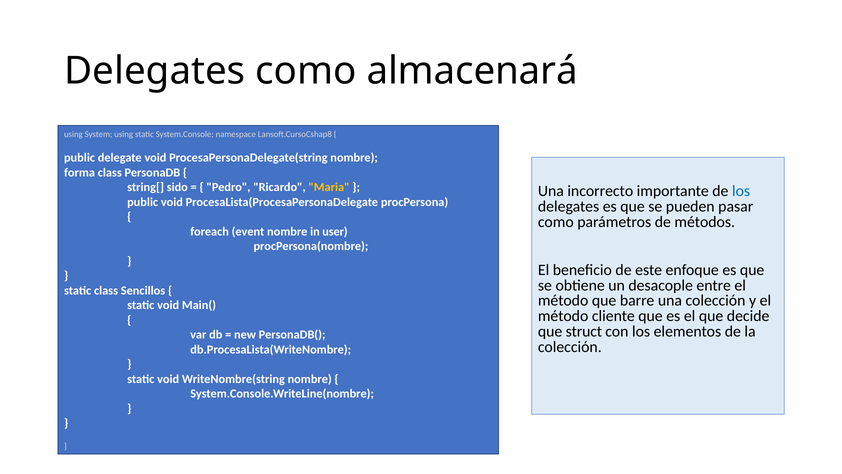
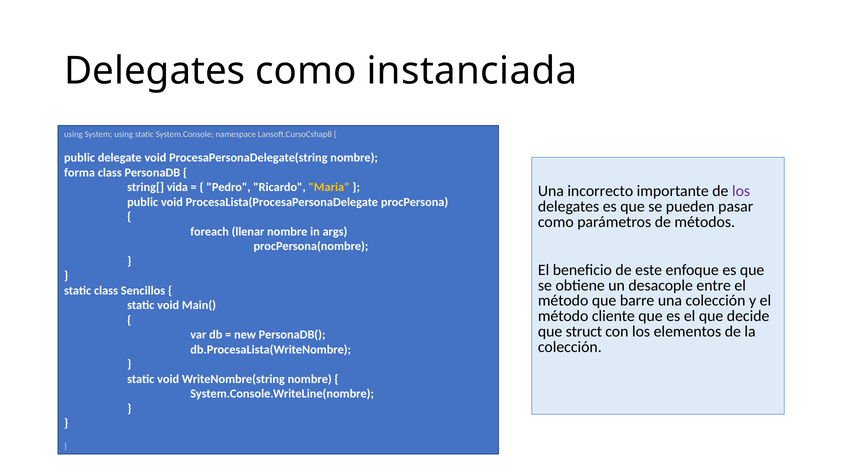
almacenará: almacenará -> instanciada (472, 71)
sido: sido -> vida (177, 187)
los colour: blue -> purple (741, 191)
event: event -> llenar (248, 231)
user: user -> args (335, 231)
